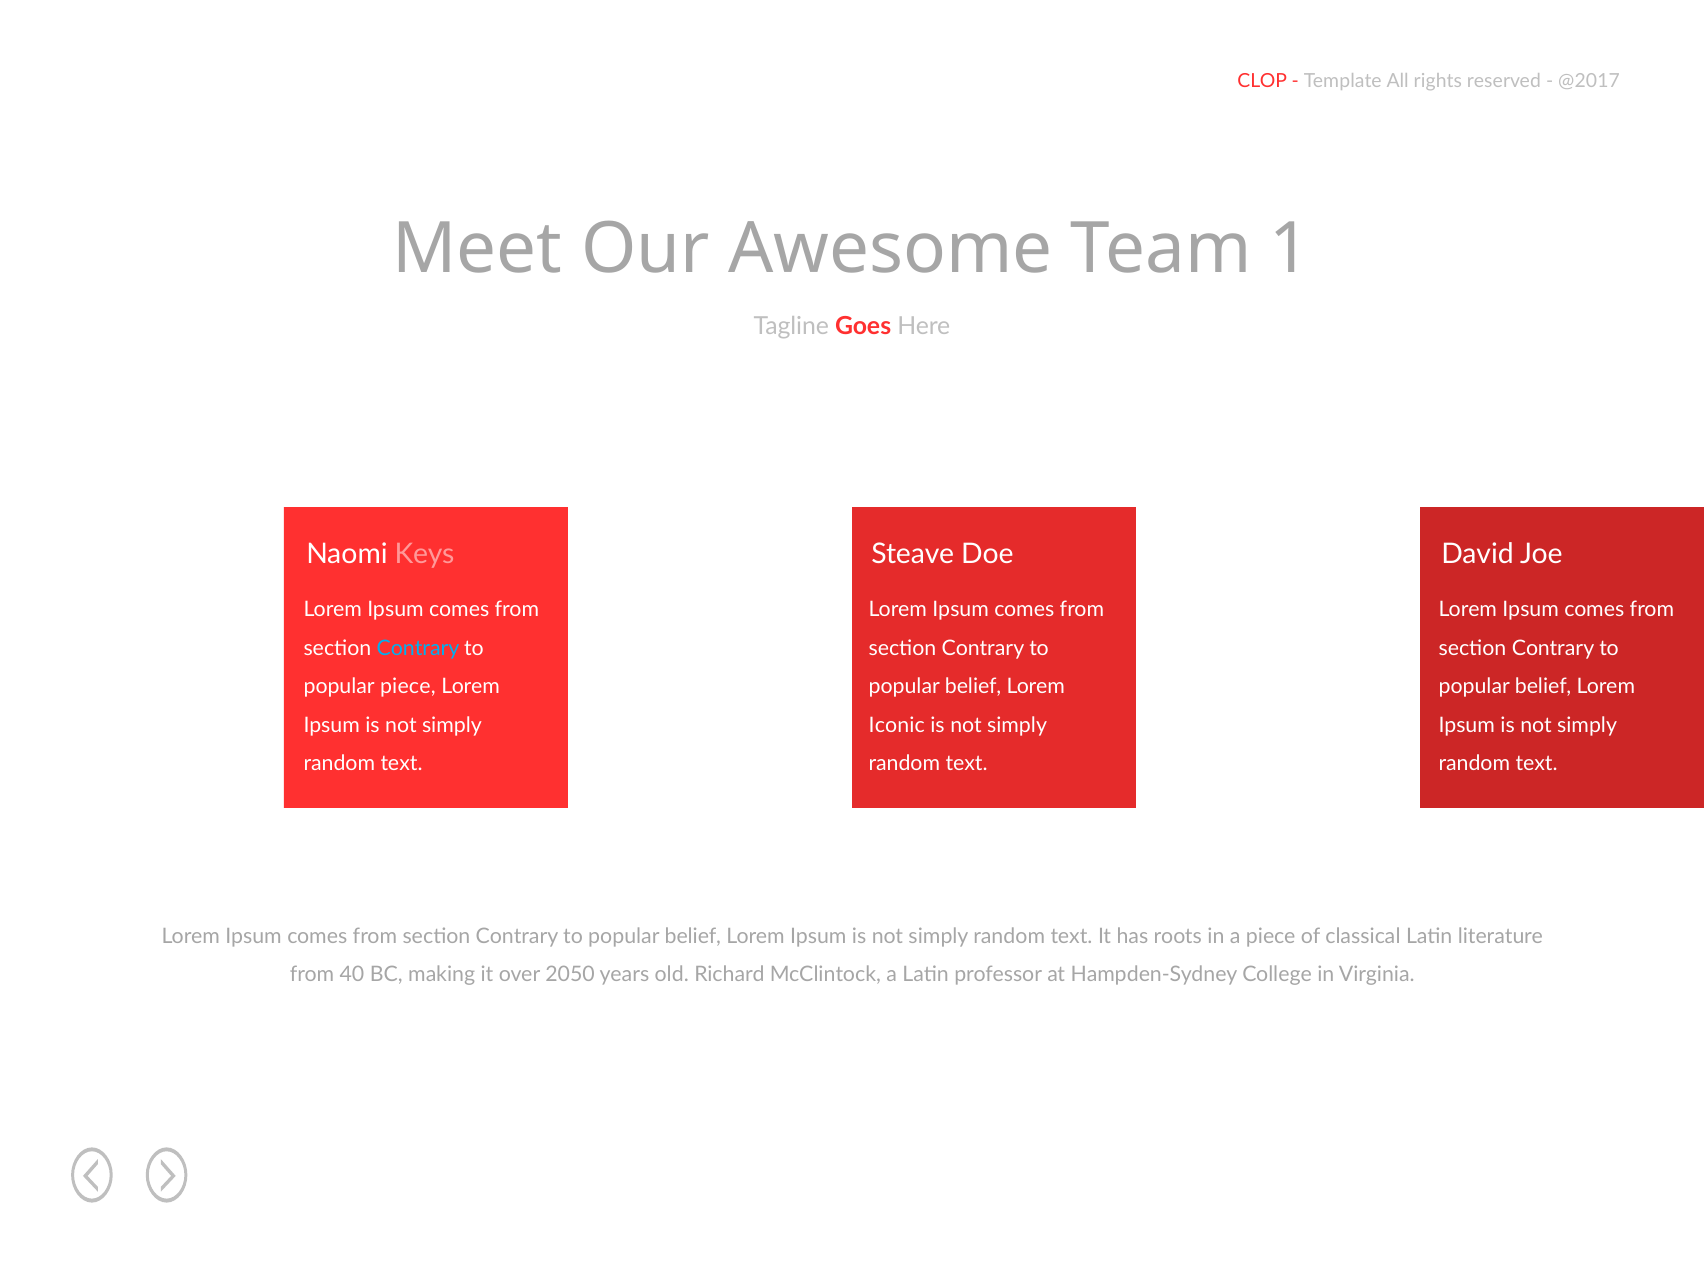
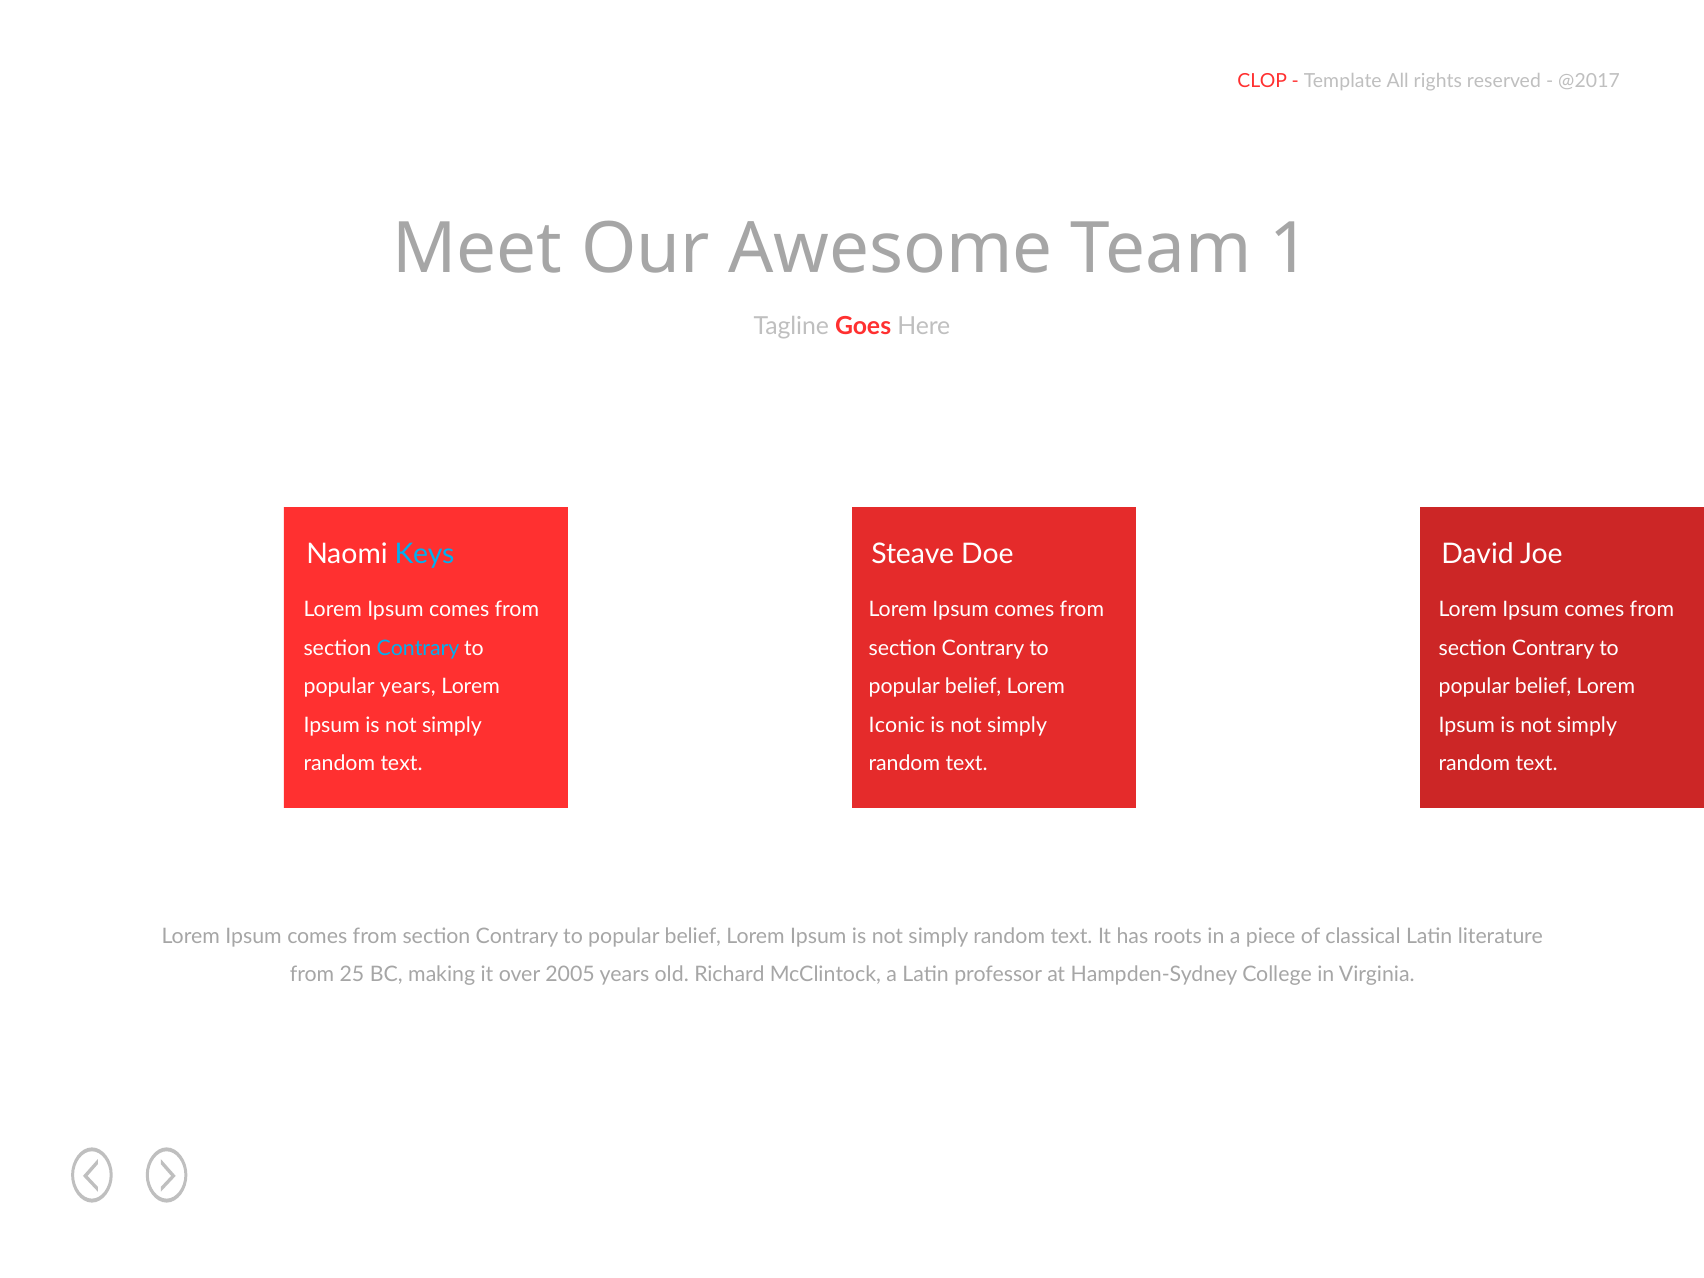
Keys colour: pink -> light blue (425, 554)
popular piece: piece -> years (408, 687)
40: 40 -> 25 (352, 975)
2050: 2050 -> 2005 (570, 975)
